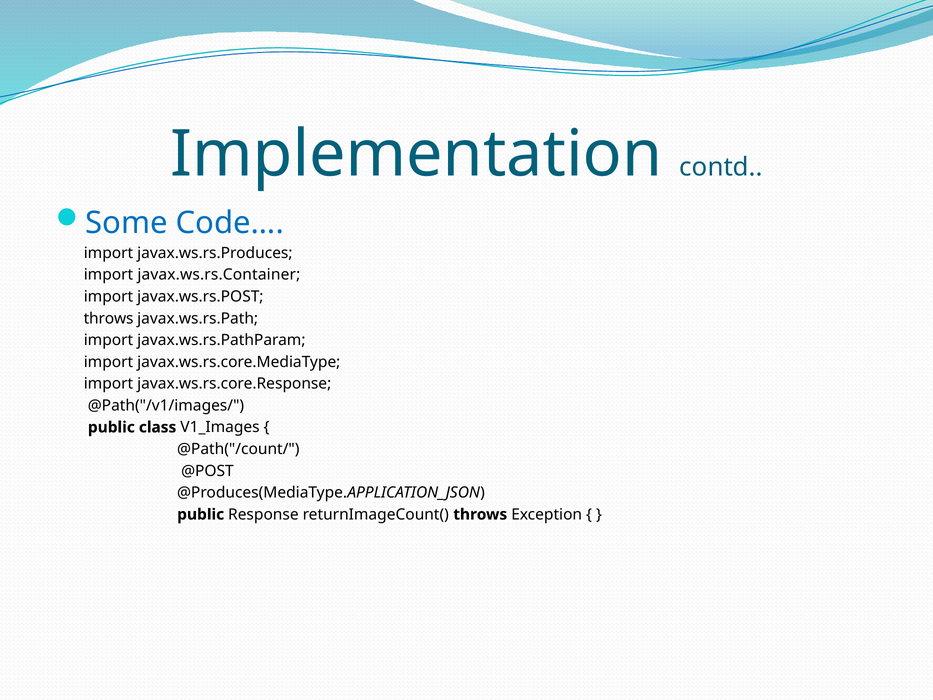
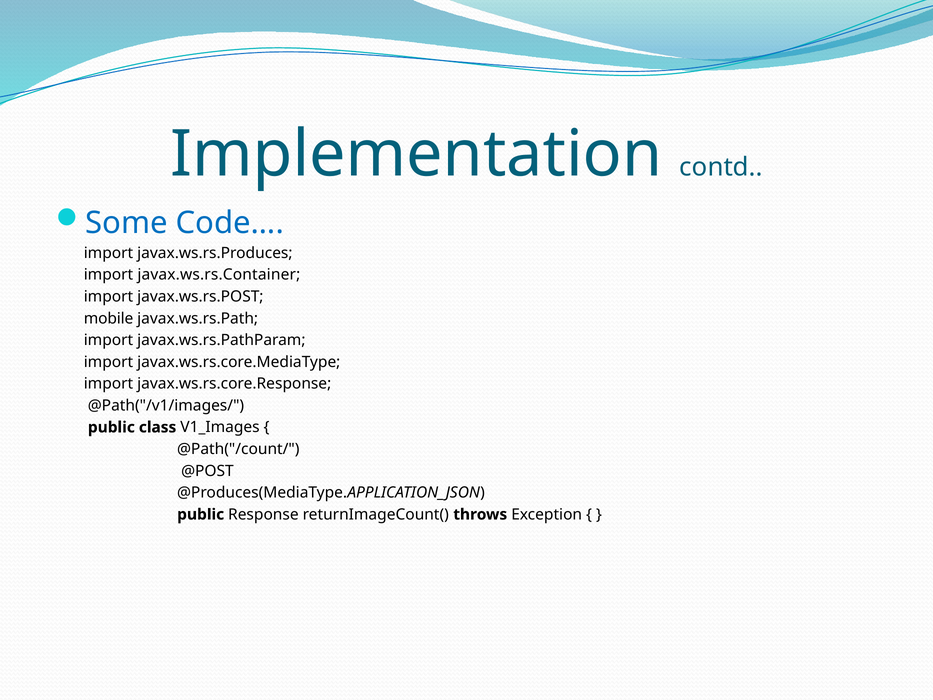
throws: throws -> mobile (109, 318)
